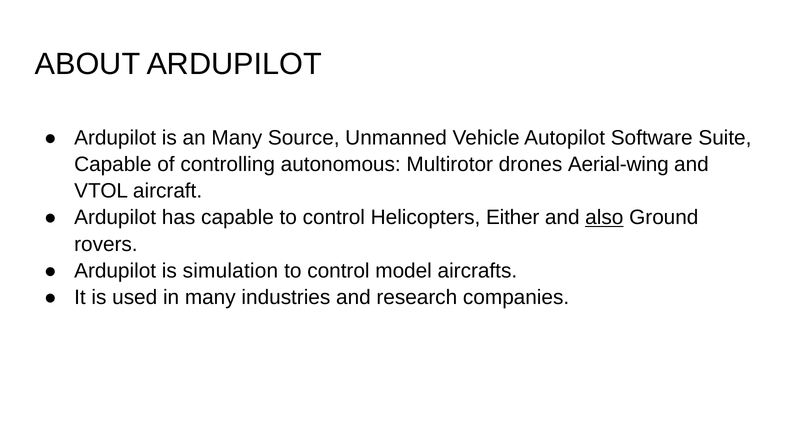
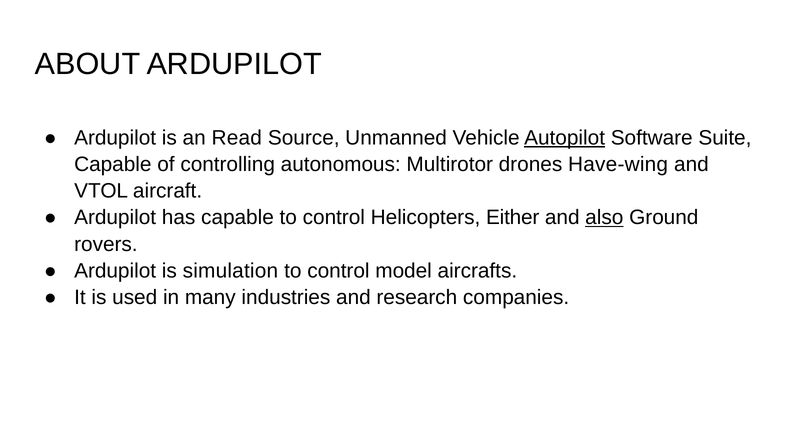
an Many: Many -> Read (237, 138)
Autopilot underline: none -> present (565, 138)
Aerial-wing: Aerial-wing -> Have-wing (618, 164)
